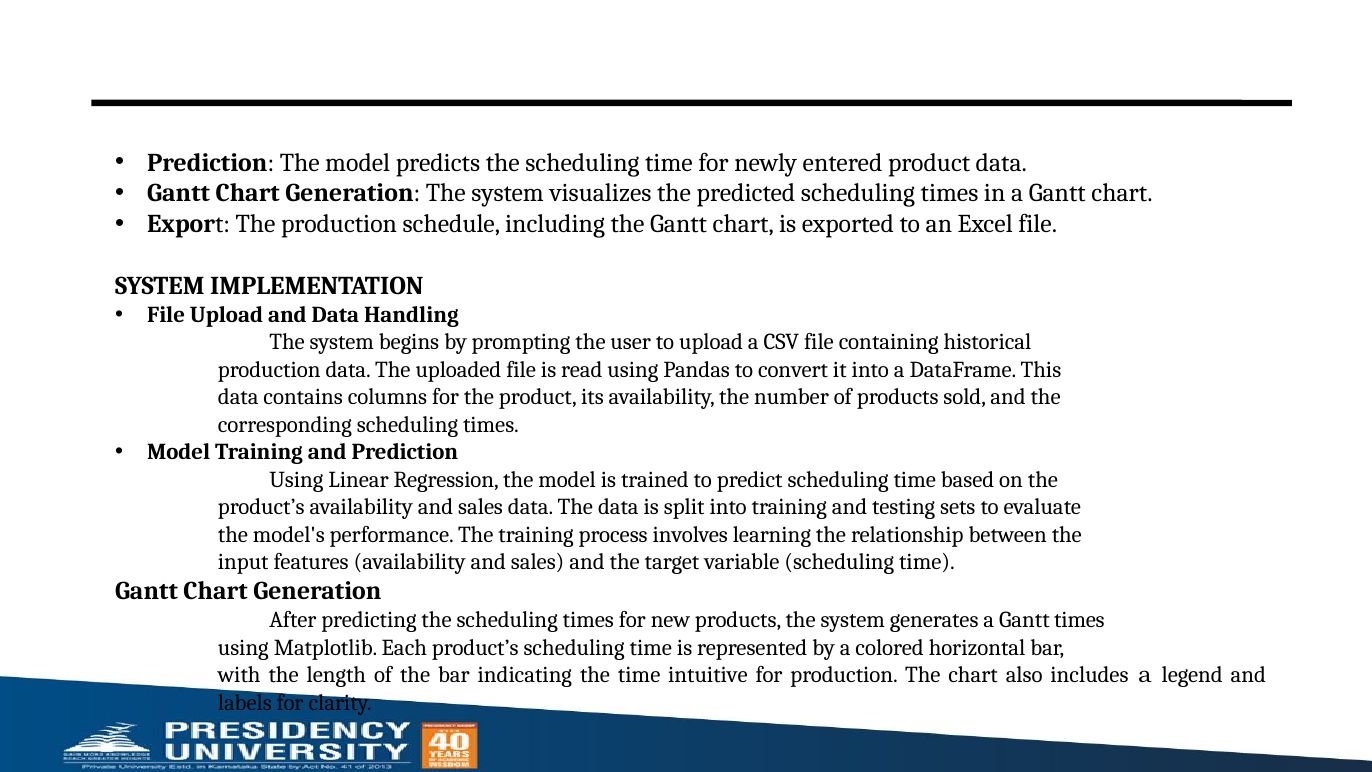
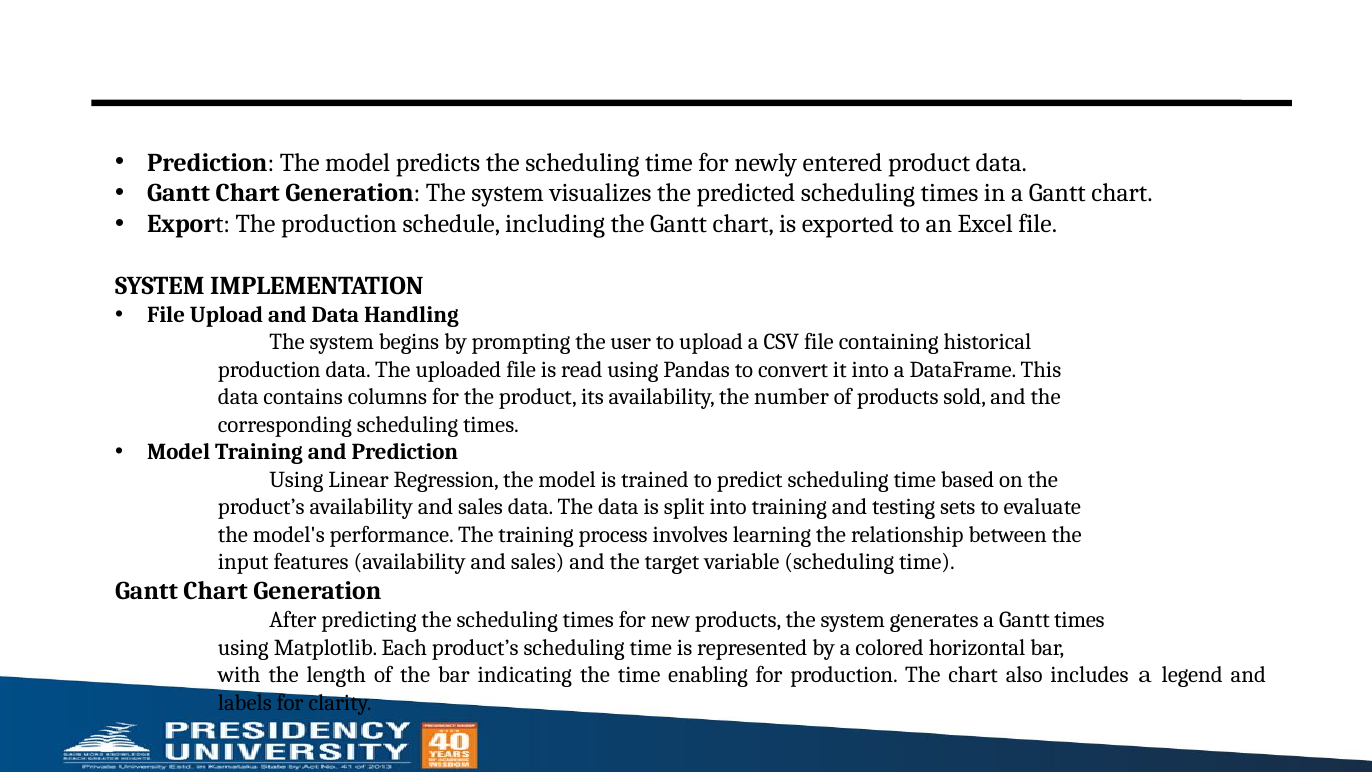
intuitive: intuitive -> enabling (708, 675)
